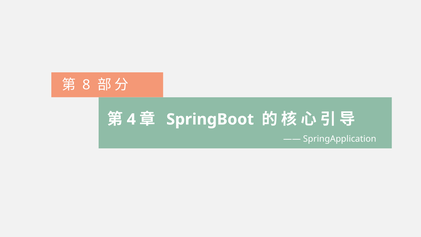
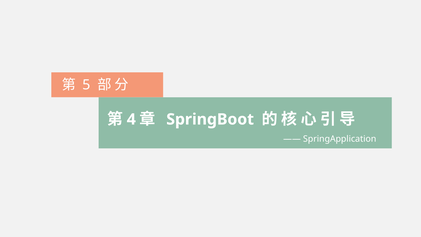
8: 8 -> 5 (86, 85)
